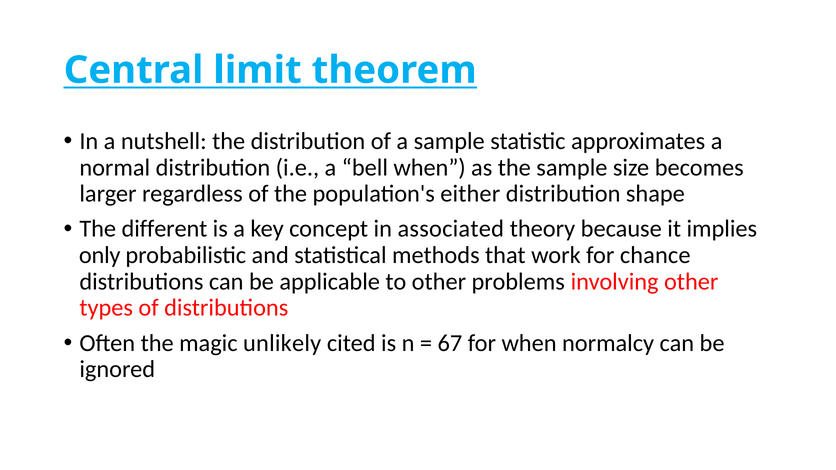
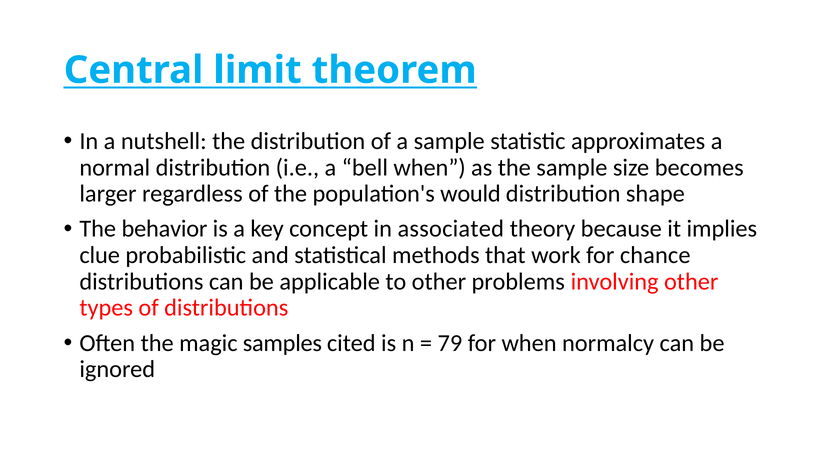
either: either -> would (470, 194)
different: different -> behavior (165, 229)
only: only -> clue (100, 255)
unlikely: unlikely -> samples (282, 343)
67: 67 -> 79 (450, 343)
